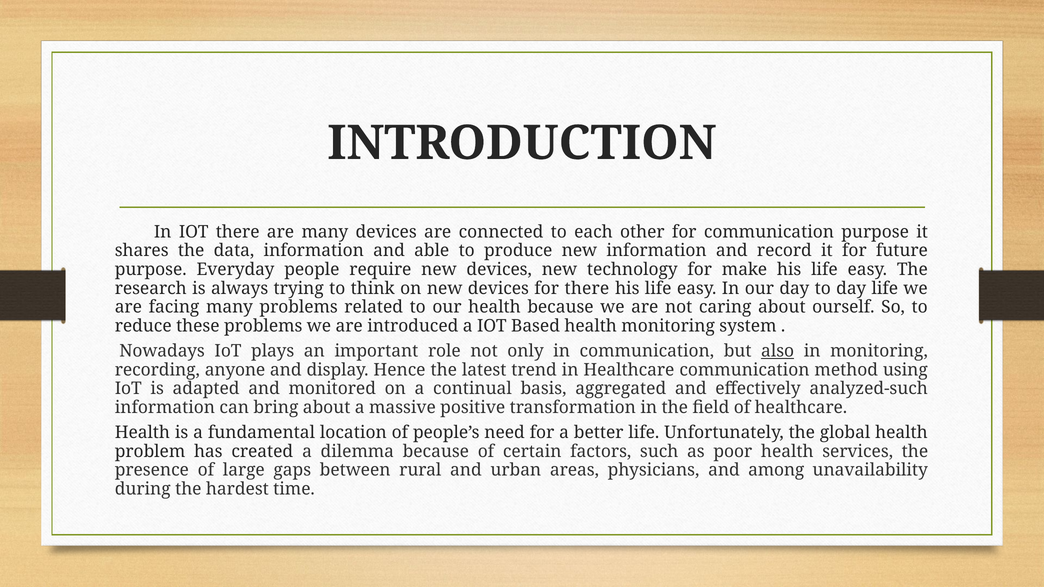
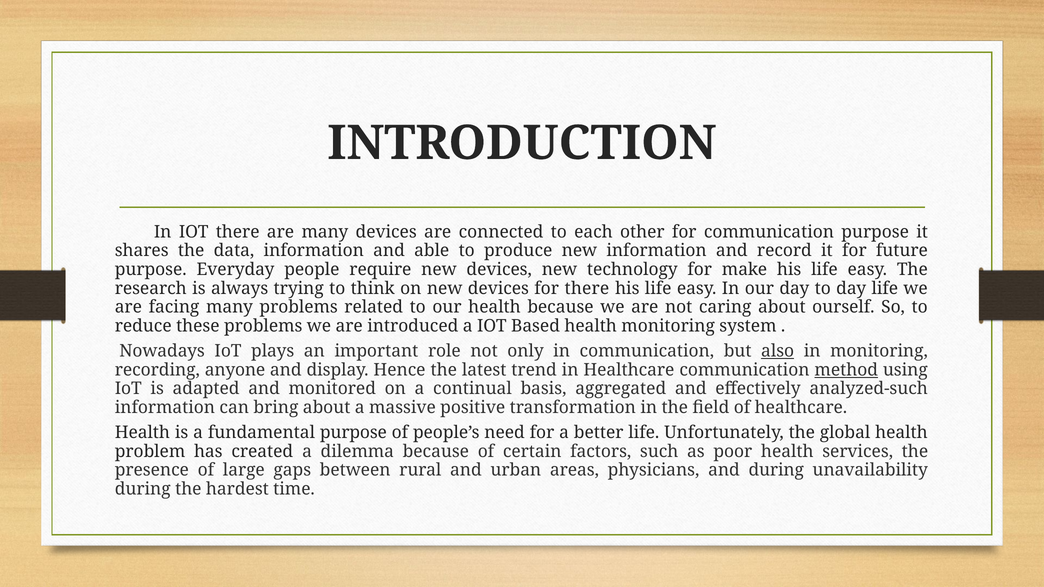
method underline: none -> present (846, 370)
fundamental location: location -> purpose (353, 433)
and among: among -> during (776, 470)
